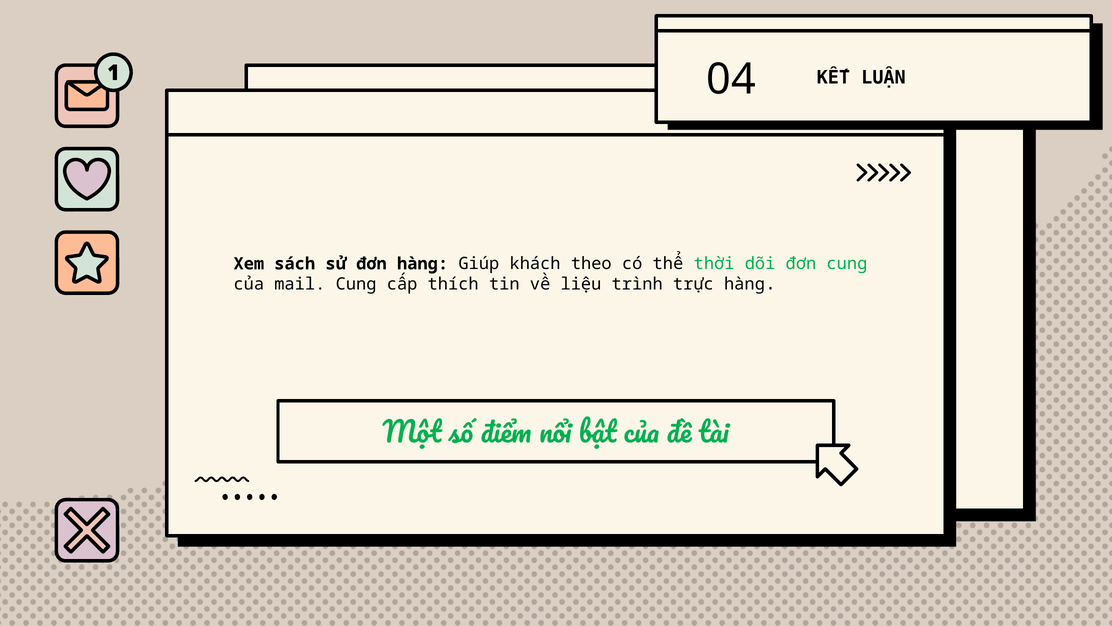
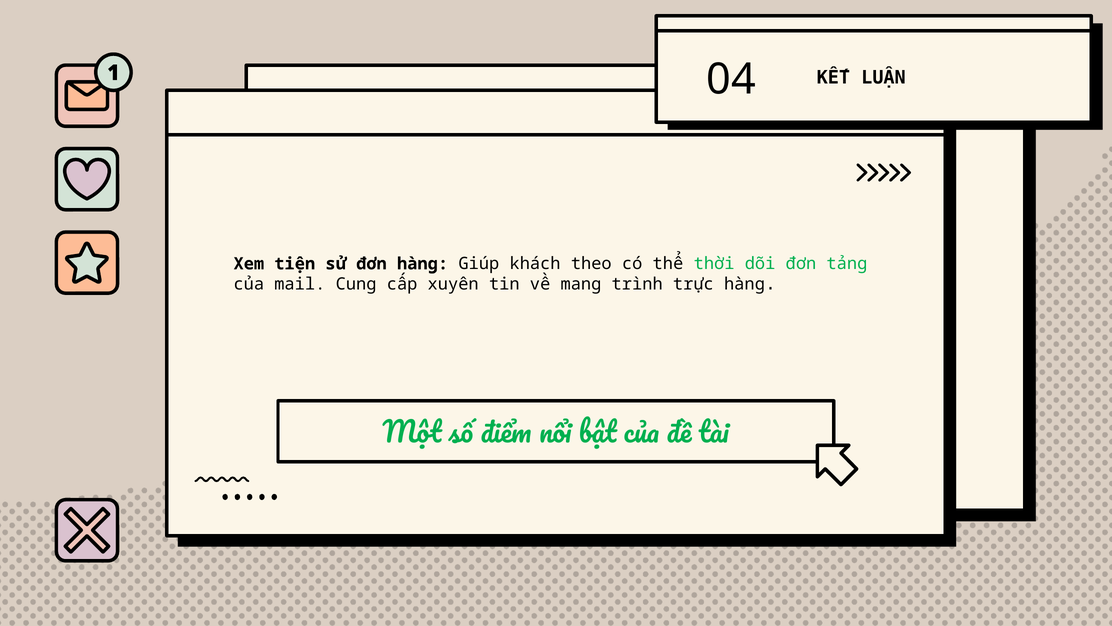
sách: sách -> tiện (295, 264)
đơn cung: cung -> tảng (847, 264)
thích: thích -> xuyên (453, 284)
liệu: liệu -> mang (581, 284)
